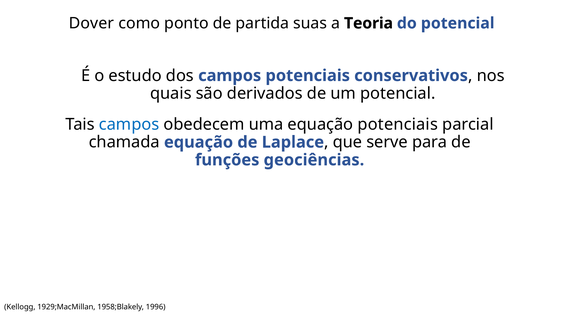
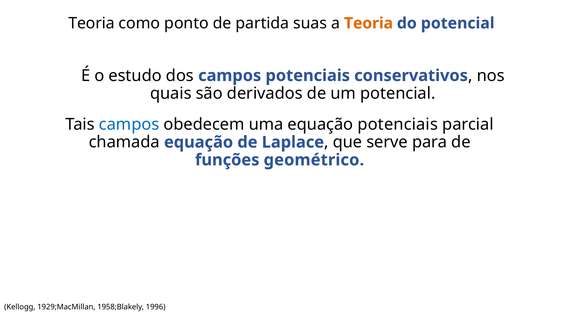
Dover: Dover -> Teoria (92, 23)
Teoria colour: black -> orange (369, 23)
geociências: geociências -> geométrico (314, 160)
